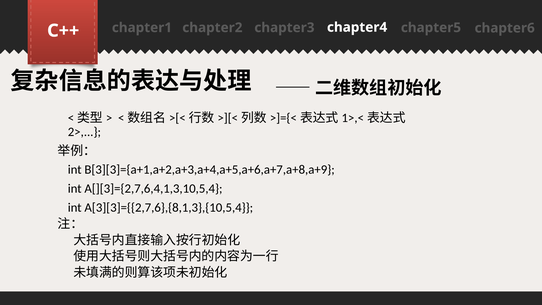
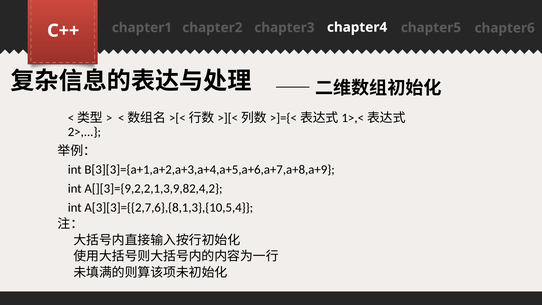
A[][3]={2,7,6,4,1,3,10,5,4: A[][3]={2,7,6,4,1,3,10,5,4 -> A[][3]={9,2,2,1,3,9,82,4,2 (153, 189)
